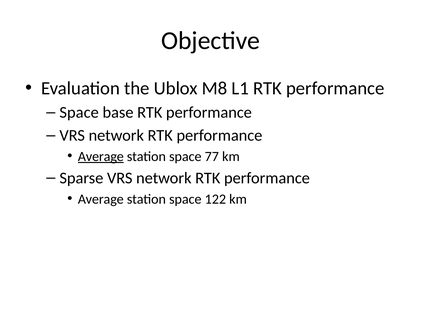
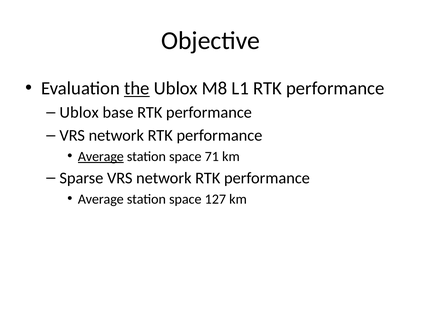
the underline: none -> present (137, 88)
Space: Space -> Ublox (79, 112)
77: 77 -> 71 (212, 156)
122: 122 -> 127 (215, 199)
